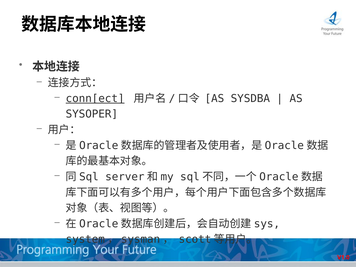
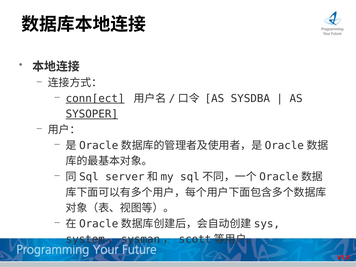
SYSOPER underline: none -> present (92, 114)
